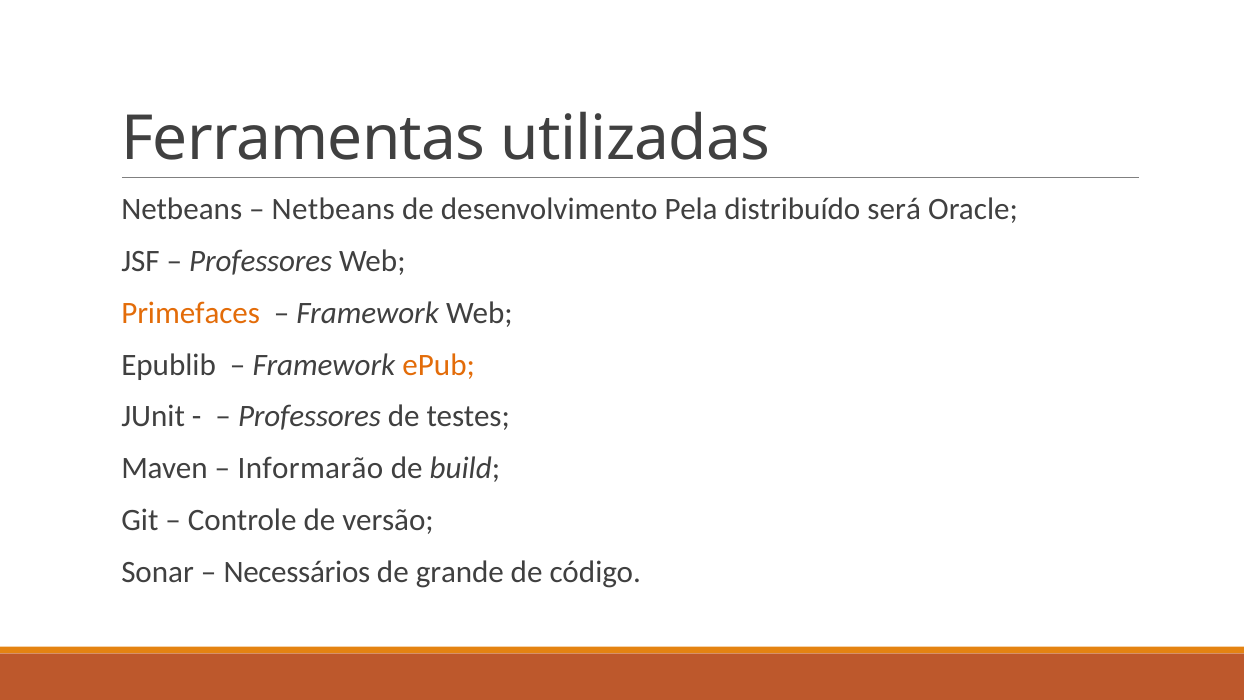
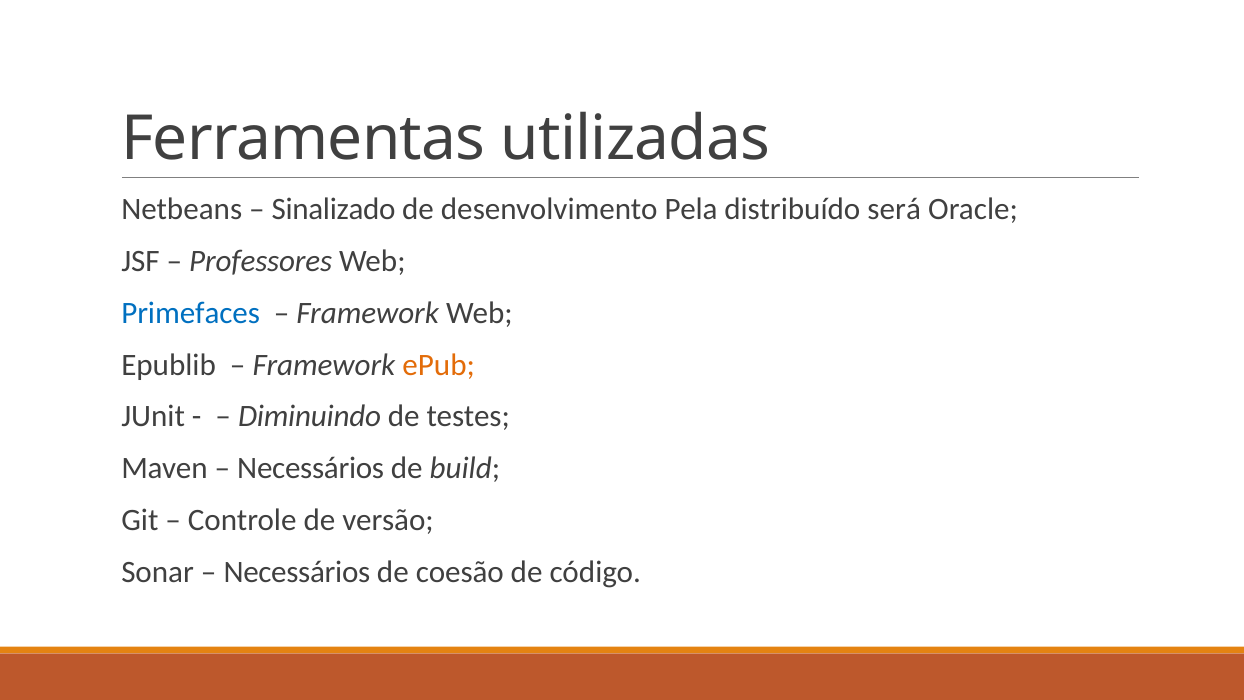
Netbeans: Netbeans -> Sinalizado (334, 210)
Primefaces colour: orange -> blue (191, 313)
Professores: Professores -> Diminuindo (310, 416)
Informarão: Informarão -> Necessários (311, 468)
grande: grande -> coesão (460, 572)
